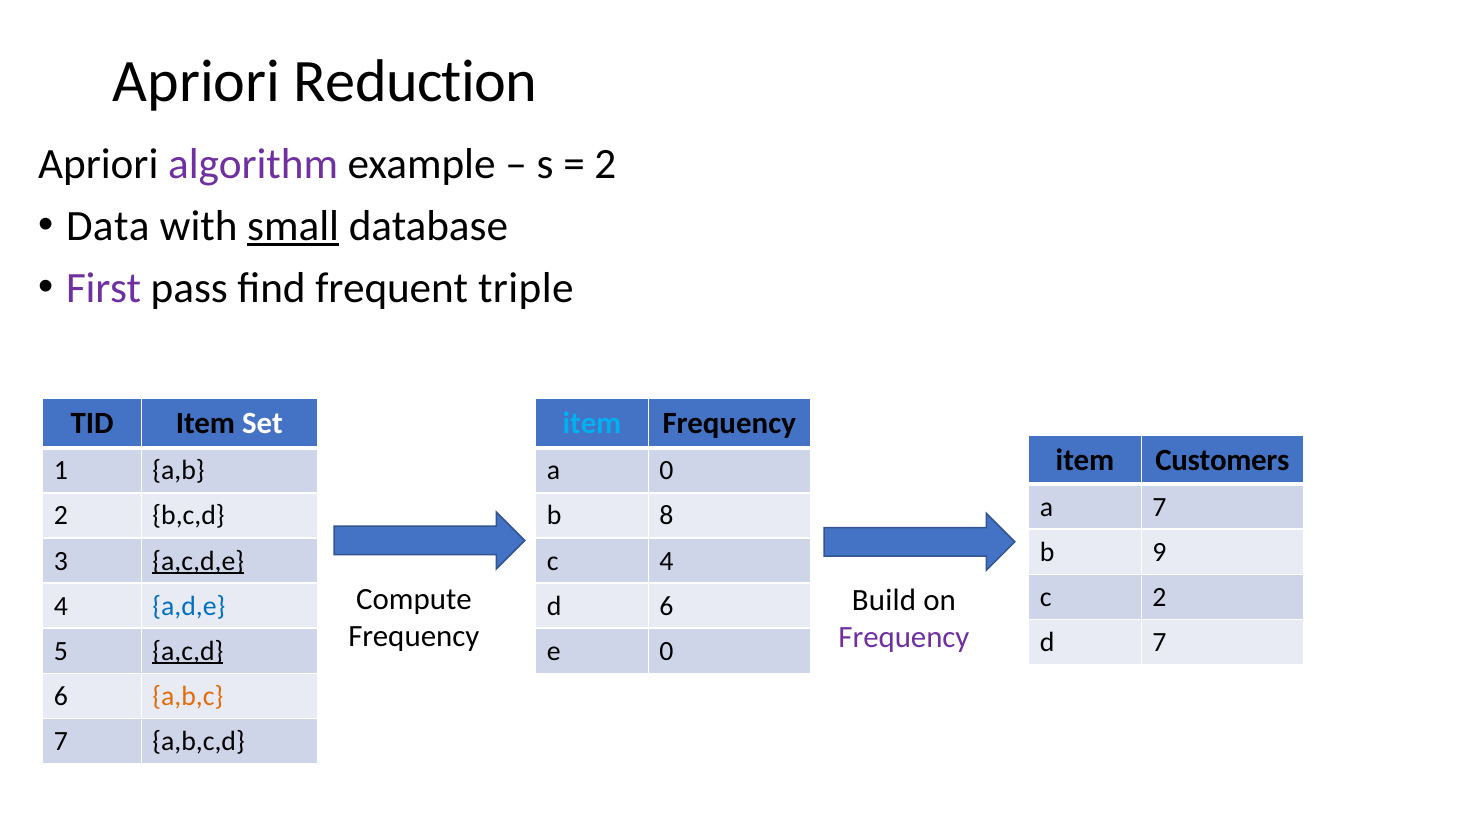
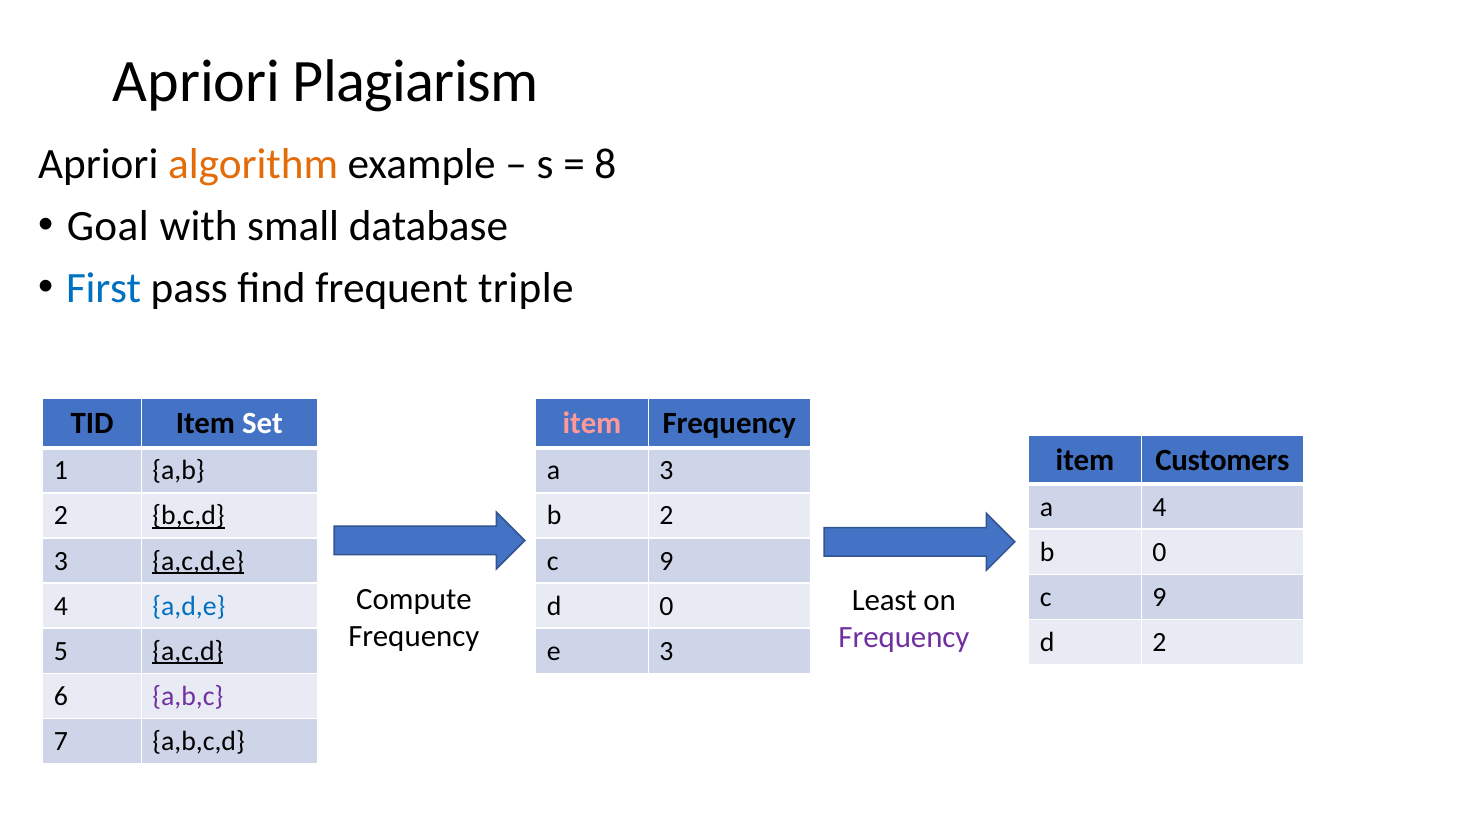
Reduction: Reduction -> Plagiarism (416, 82)
algorithm colour: purple -> orange (253, 164)
2: 2 -> 8 (605, 164)
Data: Data -> Goal (108, 226)
small underline: present -> none (293, 226)
First colour: purple -> blue (104, 288)
item colour: light blue -> pink (592, 423)
a 0: 0 -> 3 (666, 470)
a 7: 7 -> 4 (1159, 507)
b,c,d underline: none -> present (189, 516)
b 8: 8 -> 2 (666, 516)
b 9: 9 -> 0 (1159, 552)
4: 4 -> 9 (666, 561)
2: 2 -> 9 (1159, 597)
Build: Build -> Least (884, 600)
d 6: 6 -> 0 (666, 606)
d 7: 7 -> 2 (1159, 642)
e 0: 0 -> 3 (666, 651)
a,b,c colour: orange -> purple (188, 696)
